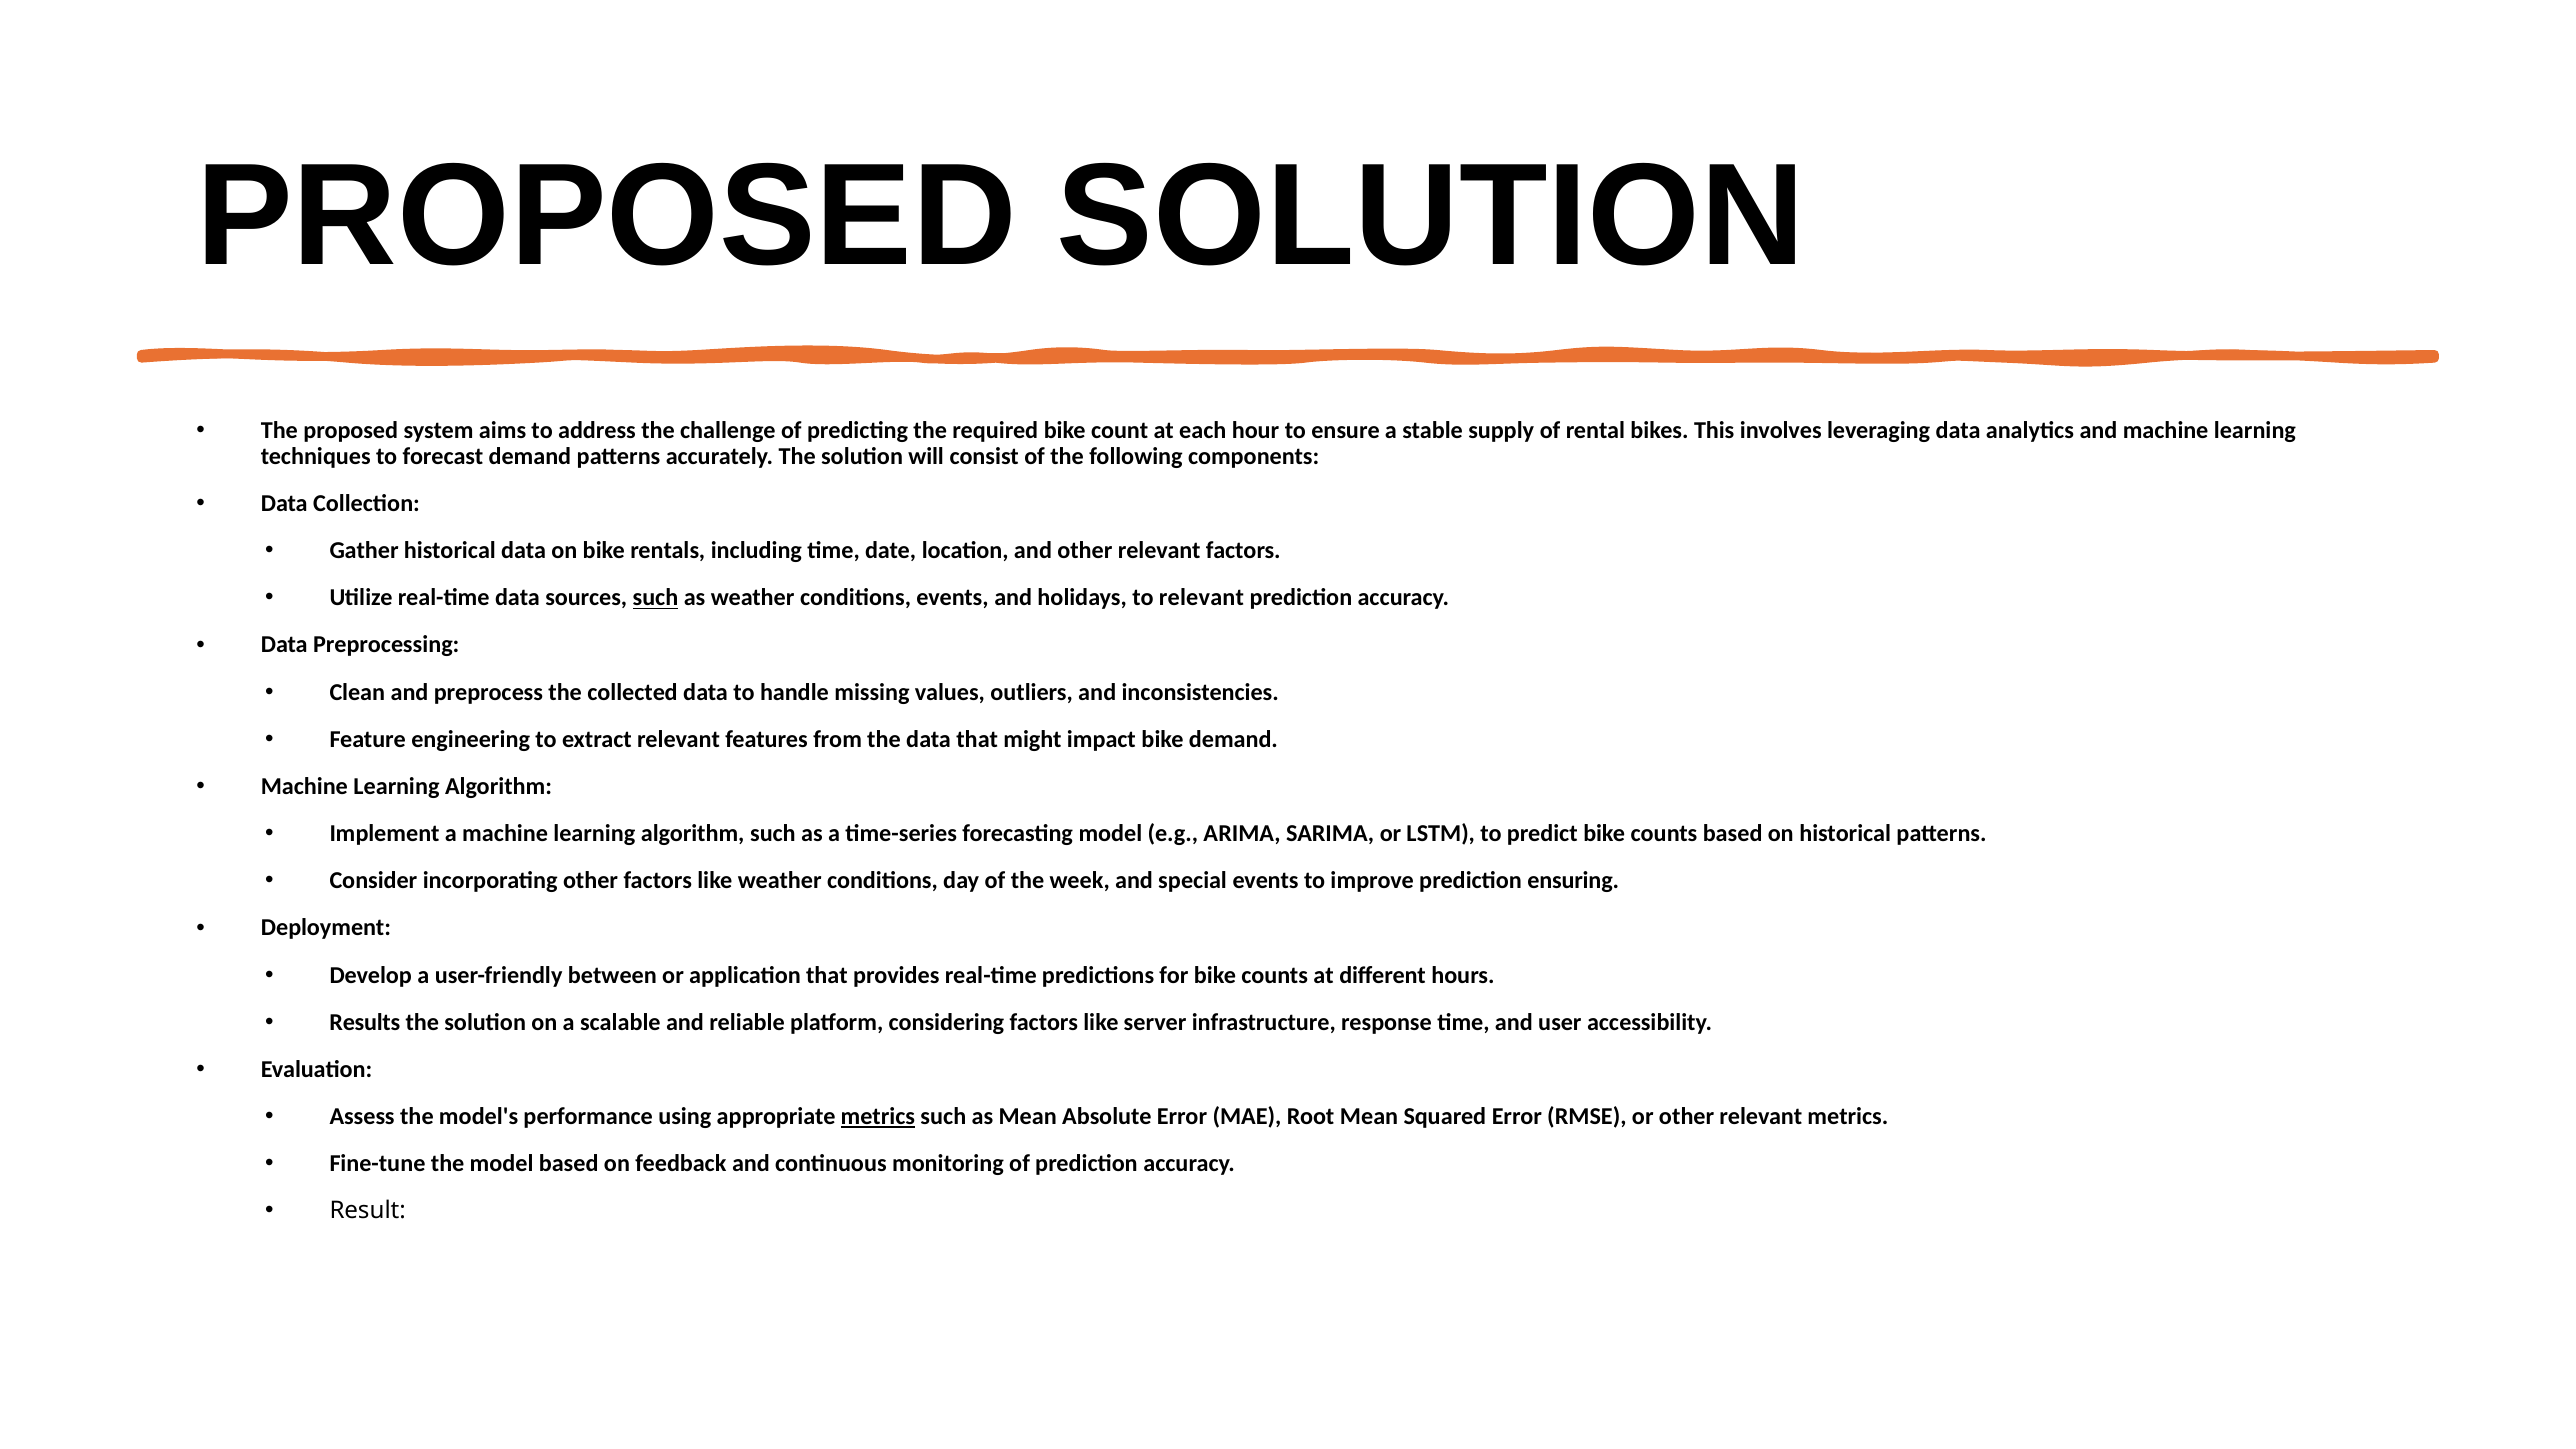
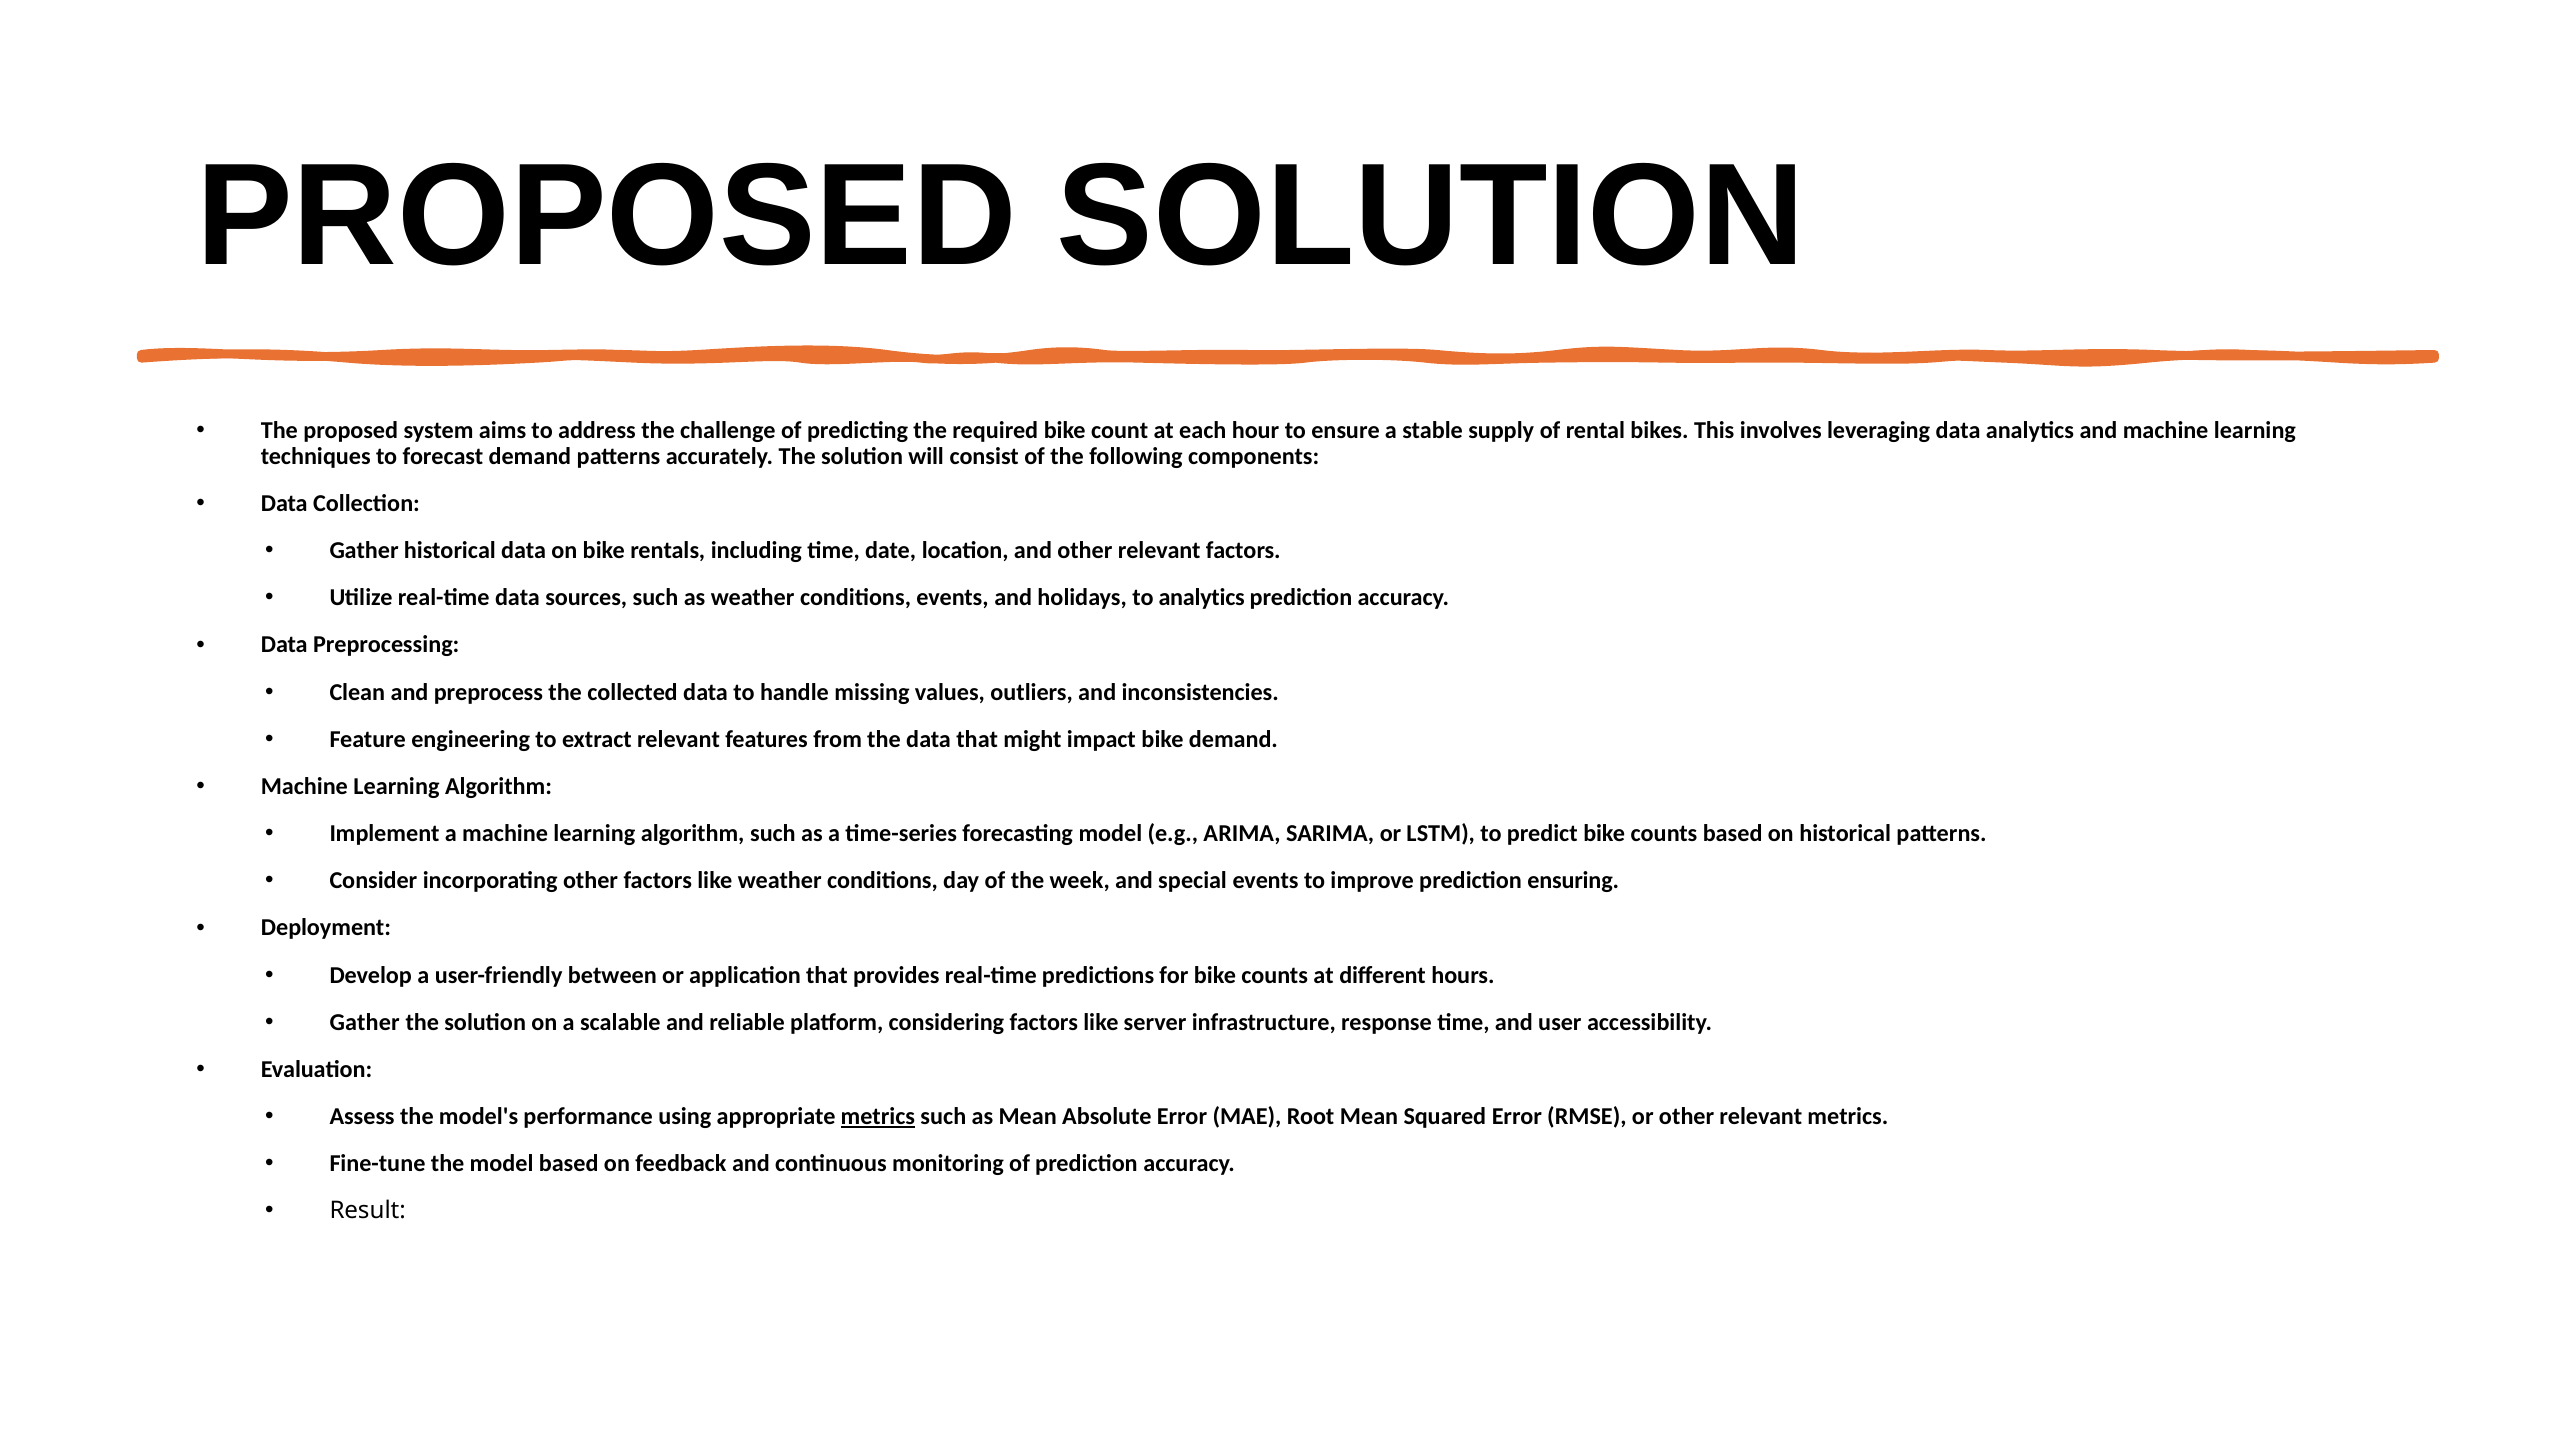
such underline: present -> none (655, 598)
to relevant: relevant -> analytics (1202, 598)
Results: Results -> Gather (365, 1022)
